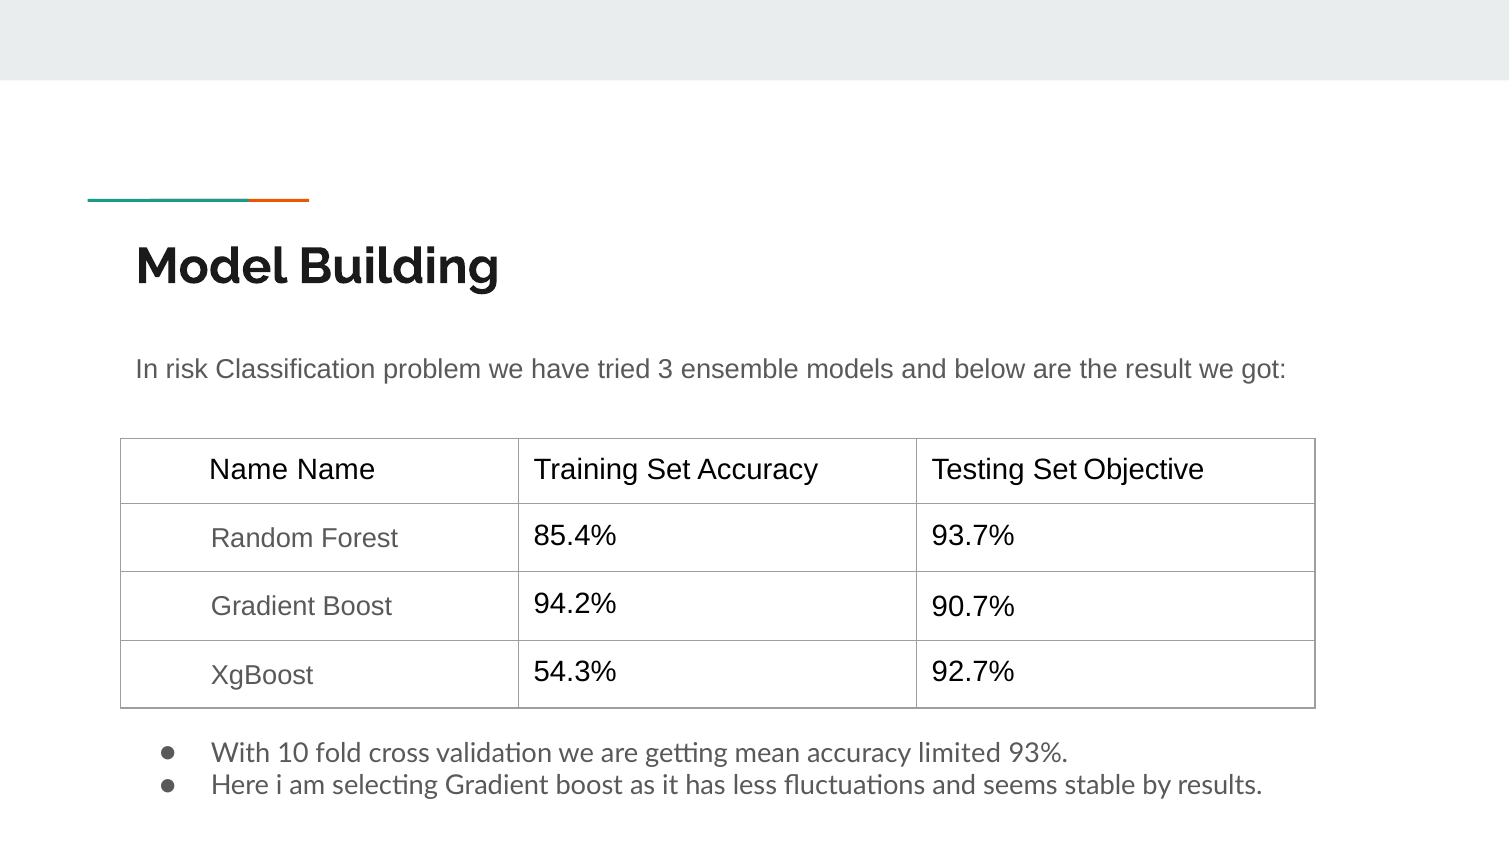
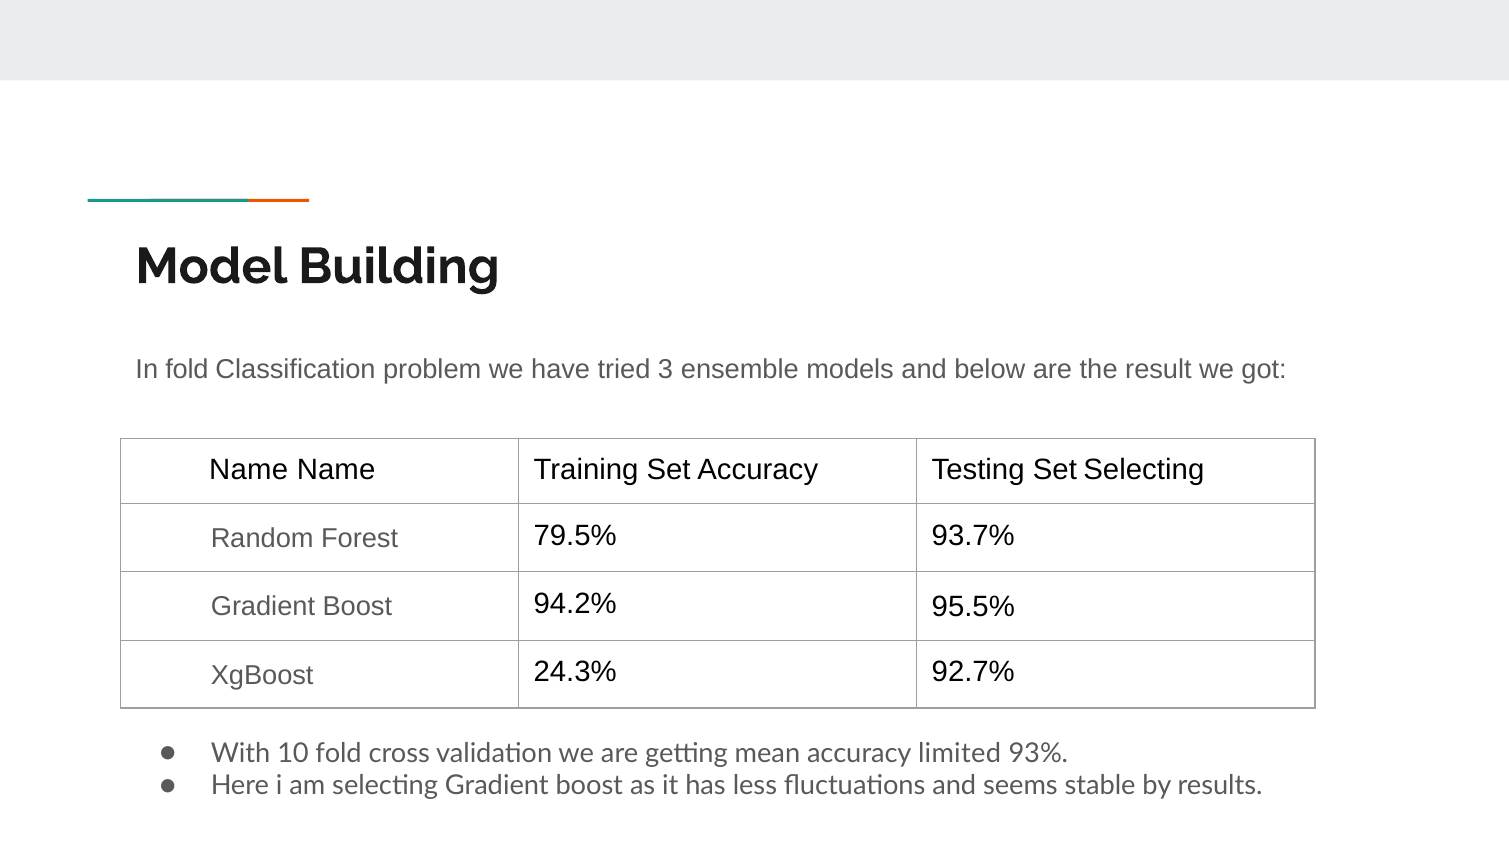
In risk: risk -> fold (187, 370)
Set Objective: Objective -> Selecting (1144, 470)
85.4%: 85.4% -> 79.5% (575, 536)
90.7%: 90.7% -> 95.5% (973, 607)
54.3%: 54.3% -> 24.3% (575, 672)
